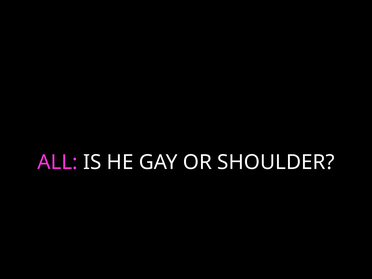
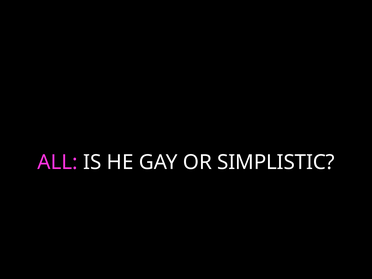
SHOULDER: SHOULDER -> SIMPLISTIC (276, 162)
